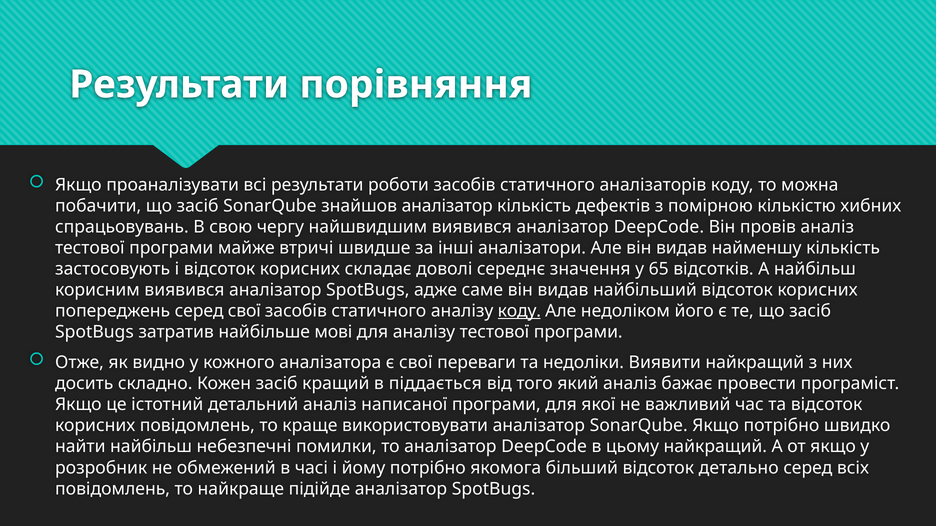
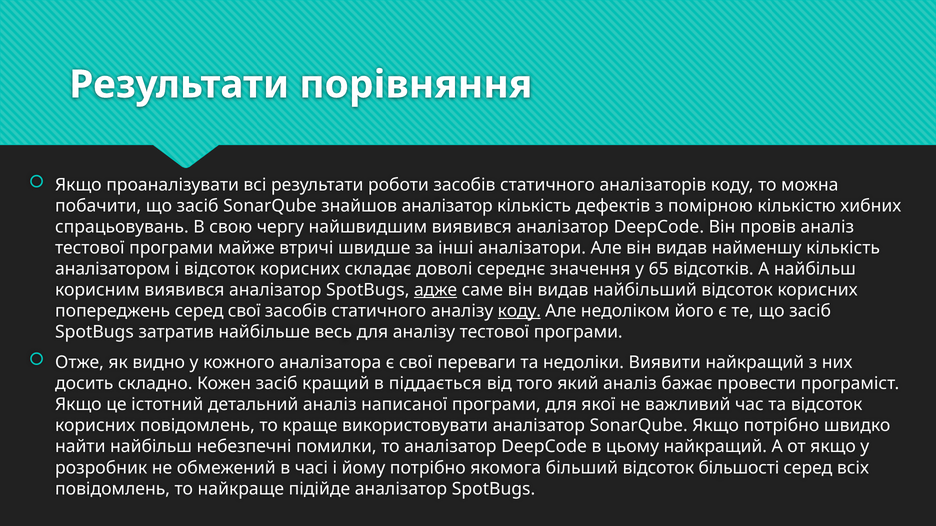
застосовують: застосовують -> аналізатором (113, 269)
адже underline: none -> present (436, 290)
мові: мові -> весь (333, 332)
детально: детально -> більшості (739, 468)
